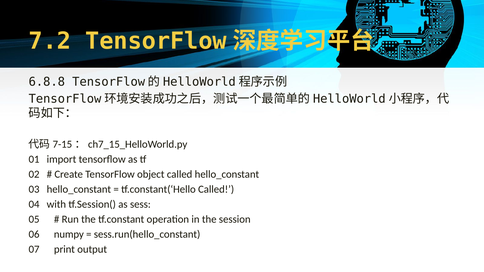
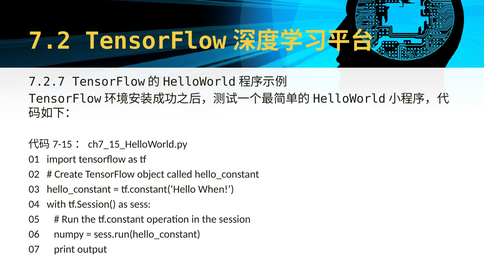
6.8.8: 6.8.8 -> 7.2.7 (47, 82)
tf.constant(‘Hello Called: Called -> When (216, 189)
